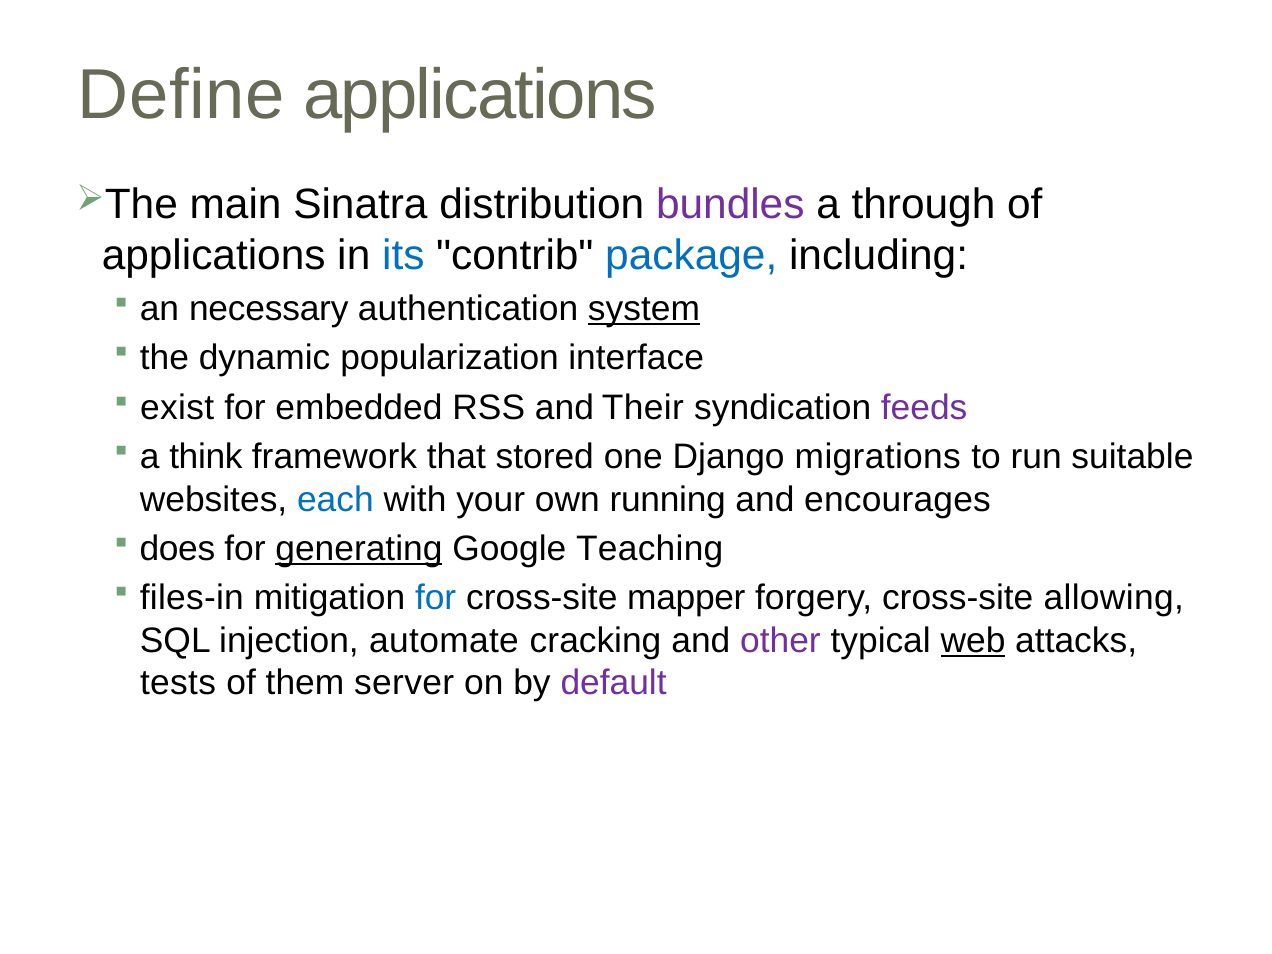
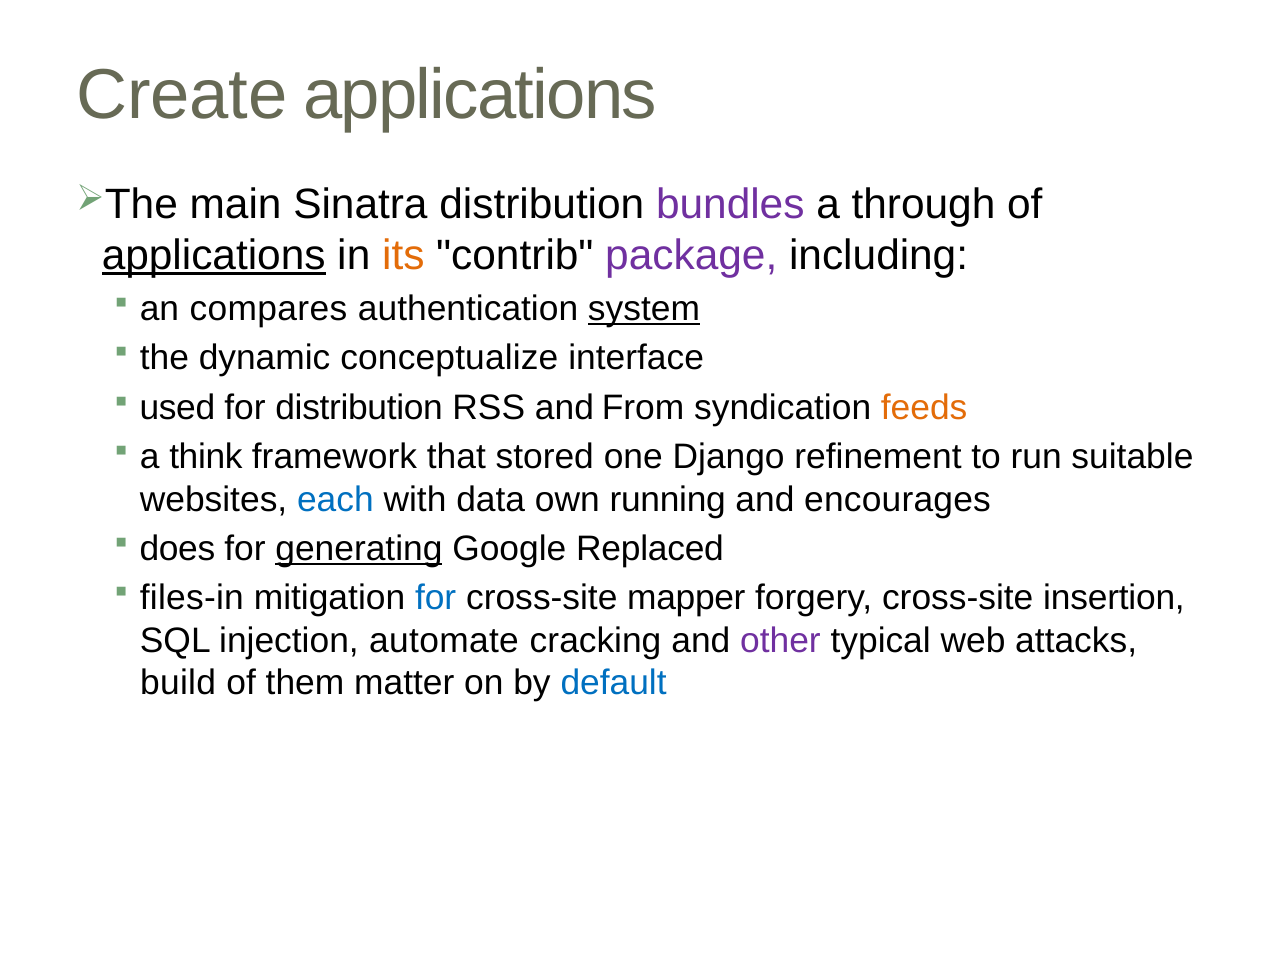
Define: Define -> Create (182, 95)
applications underline: none -> present (214, 255)
its colour: blue -> orange (403, 255)
package colour: blue -> purple (691, 255)
necessary: necessary -> compares (268, 308)
popularization: popularization -> conceptualize (449, 358)
exist: exist -> used (177, 407)
for embedded: embedded -> distribution (359, 407)
Their: Their -> From (643, 407)
feeds colour: purple -> orange (924, 407)
migrations: migrations -> refinement (878, 457)
your: your -> data (491, 499)
Teaching: Teaching -> Replaced (650, 549)
allowing: allowing -> insertion (1114, 598)
web underline: present -> none (973, 641)
tests: tests -> build (178, 683)
server: server -> matter (404, 683)
default colour: purple -> blue (614, 683)
